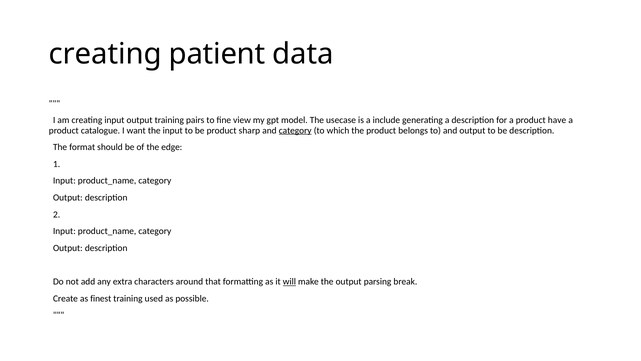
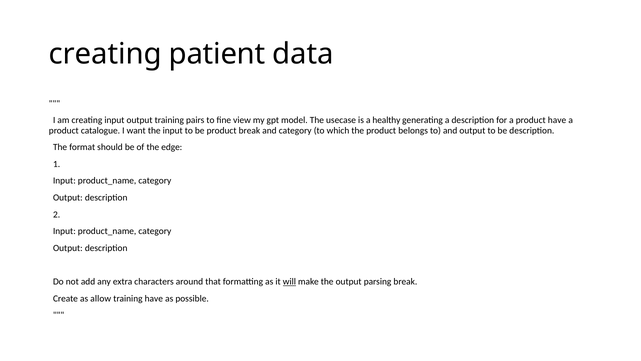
include: include -> healthy (386, 120)
product sharp: sharp -> break (249, 130)
category underline: present -> none (295, 130)
finest: finest -> allow (101, 298)
training used: used -> have (154, 298)
